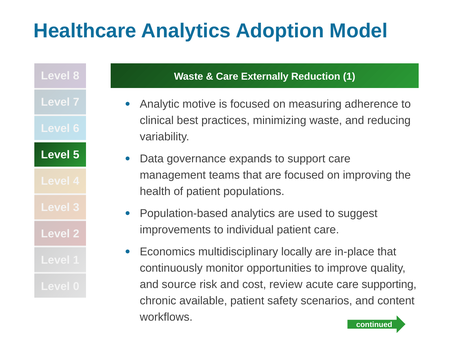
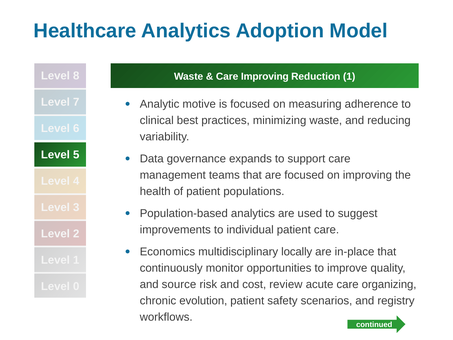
Care Externally: Externally -> Improving (265, 76)
supporting: supporting -> organizing (389, 284)
available: available -> evolution (203, 301)
content: content -> registry (396, 301)
